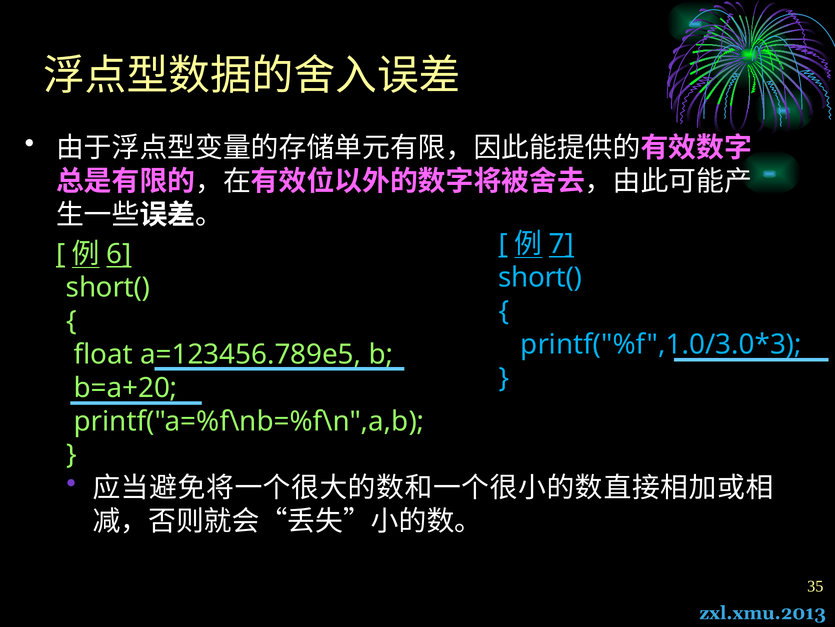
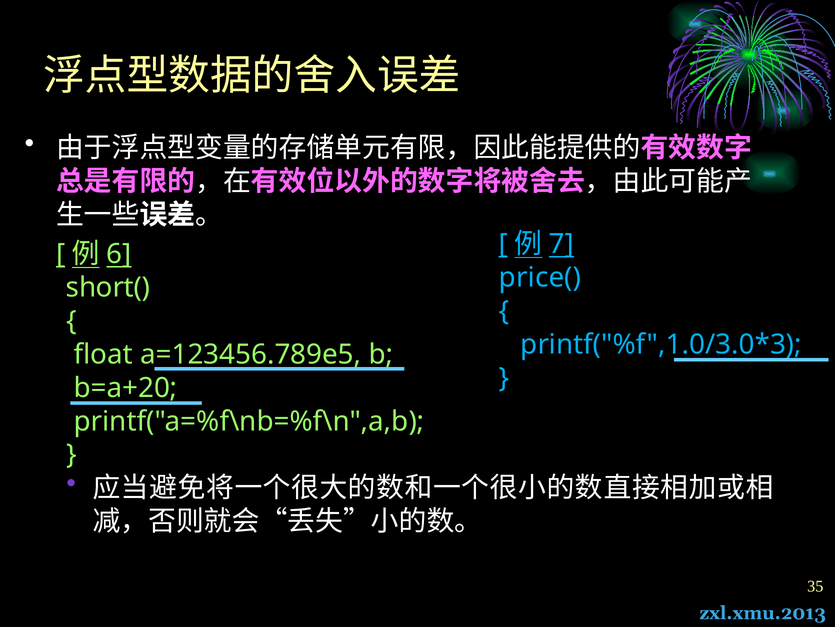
short(: short( -> price( (540, 277)
